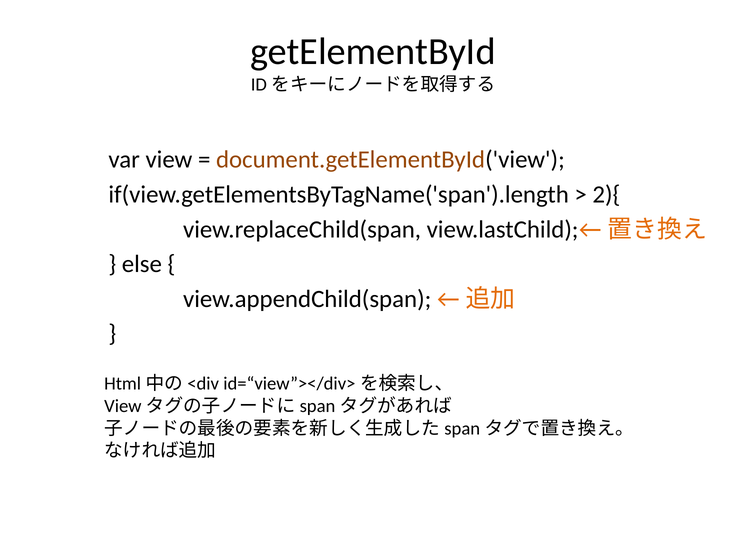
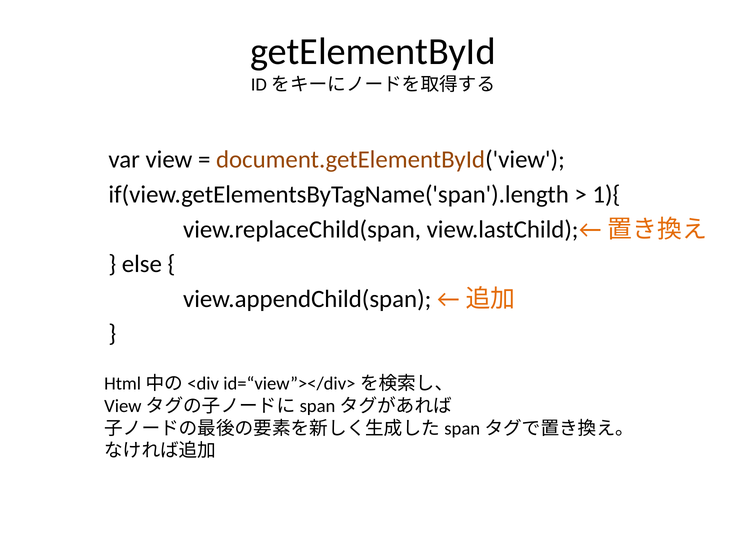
2){: 2){ -> 1){ (606, 195)
